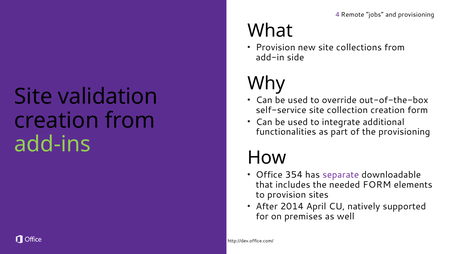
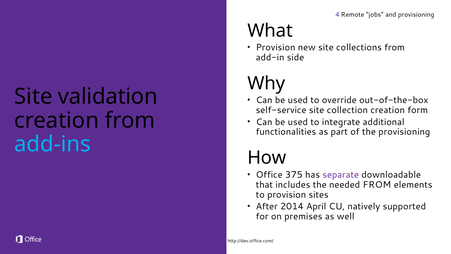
add-ins colour: light green -> light blue (53, 144)
354: 354 -> 375 (294, 174)
needed FORM: FORM -> FROM (377, 184)
